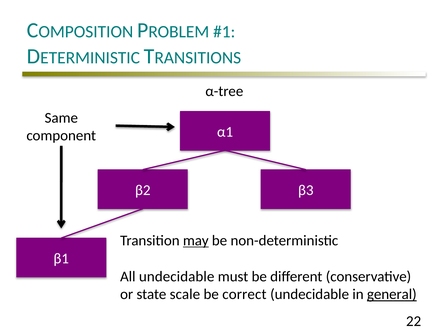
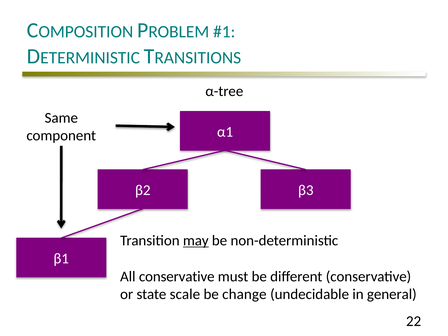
All undecidable: undecidable -> conservative (177, 276)
correct: correct -> change (244, 294)
general underline: present -> none (392, 294)
